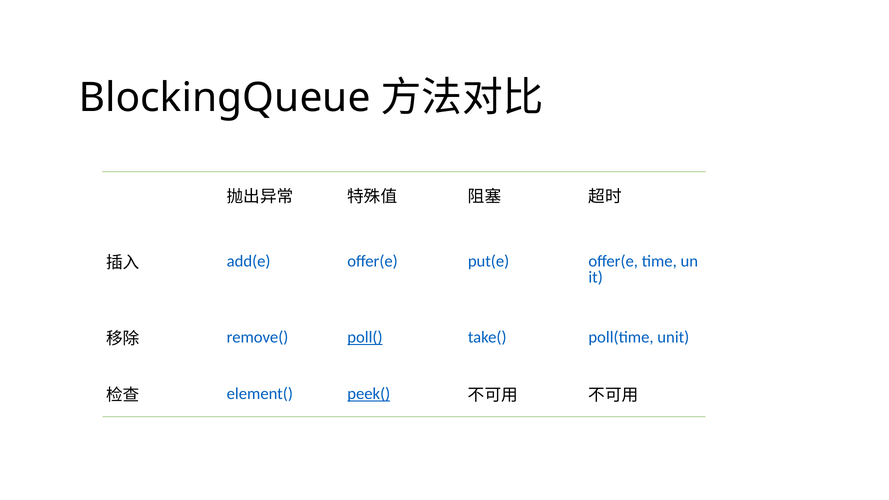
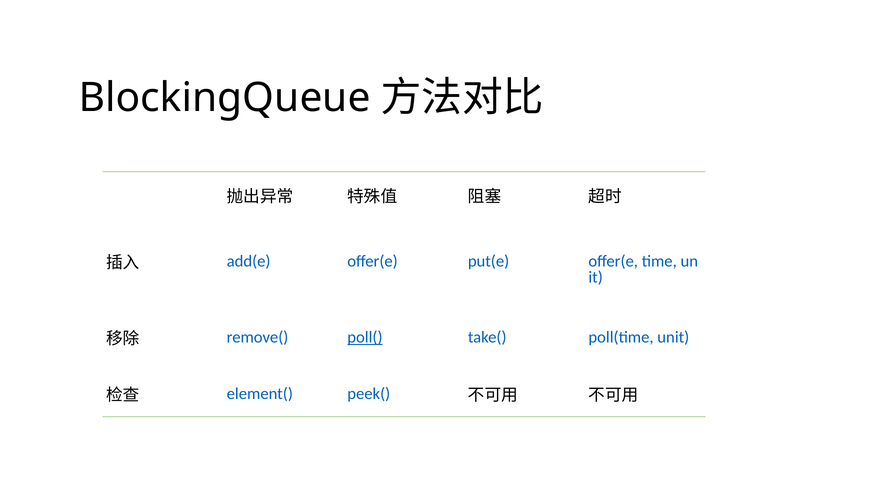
peek( underline: present -> none (369, 394)
